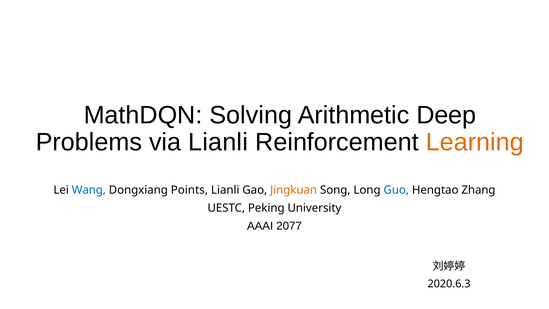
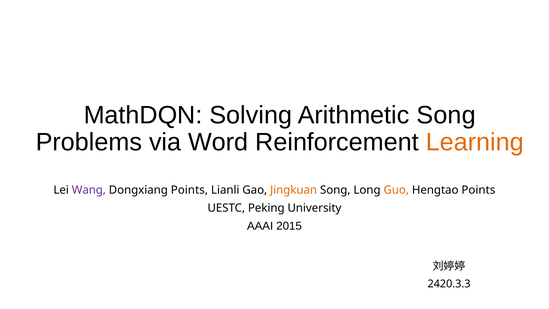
Arithmetic Deep: Deep -> Song (446, 115)
via Lianli: Lianli -> Word (218, 142)
Wang colour: blue -> purple (89, 190)
Guo colour: blue -> orange (396, 190)
Hengtao Zhang: Zhang -> Points (478, 190)
2077: 2077 -> 2015 (289, 226)
2020.6.3: 2020.6.3 -> 2420.3.3 (449, 284)
